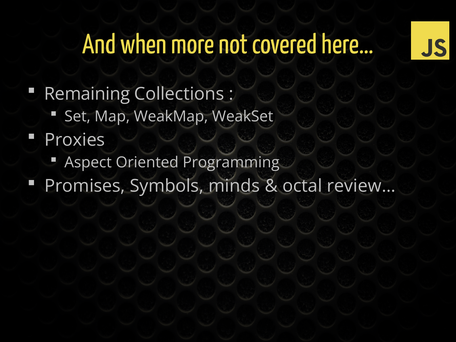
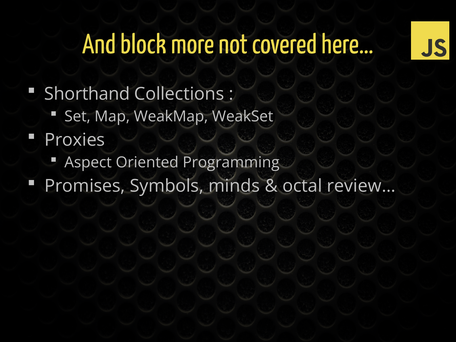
when: when -> block (143, 44)
Remaining: Remaining -> Shorthand (87, 94)
